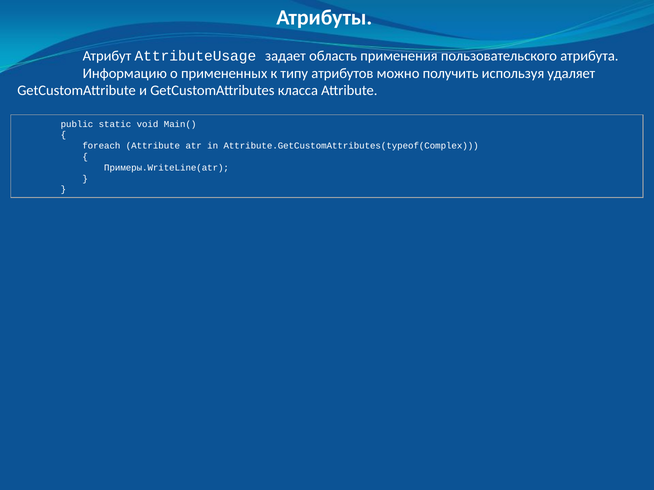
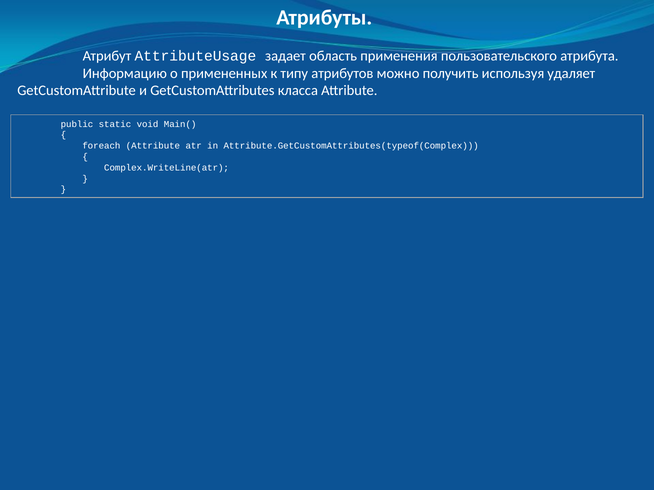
Примеры.WriteLine(atr: Примеры.WriteLine(atr -> Complex.WriteLine(atr (167, 168)
